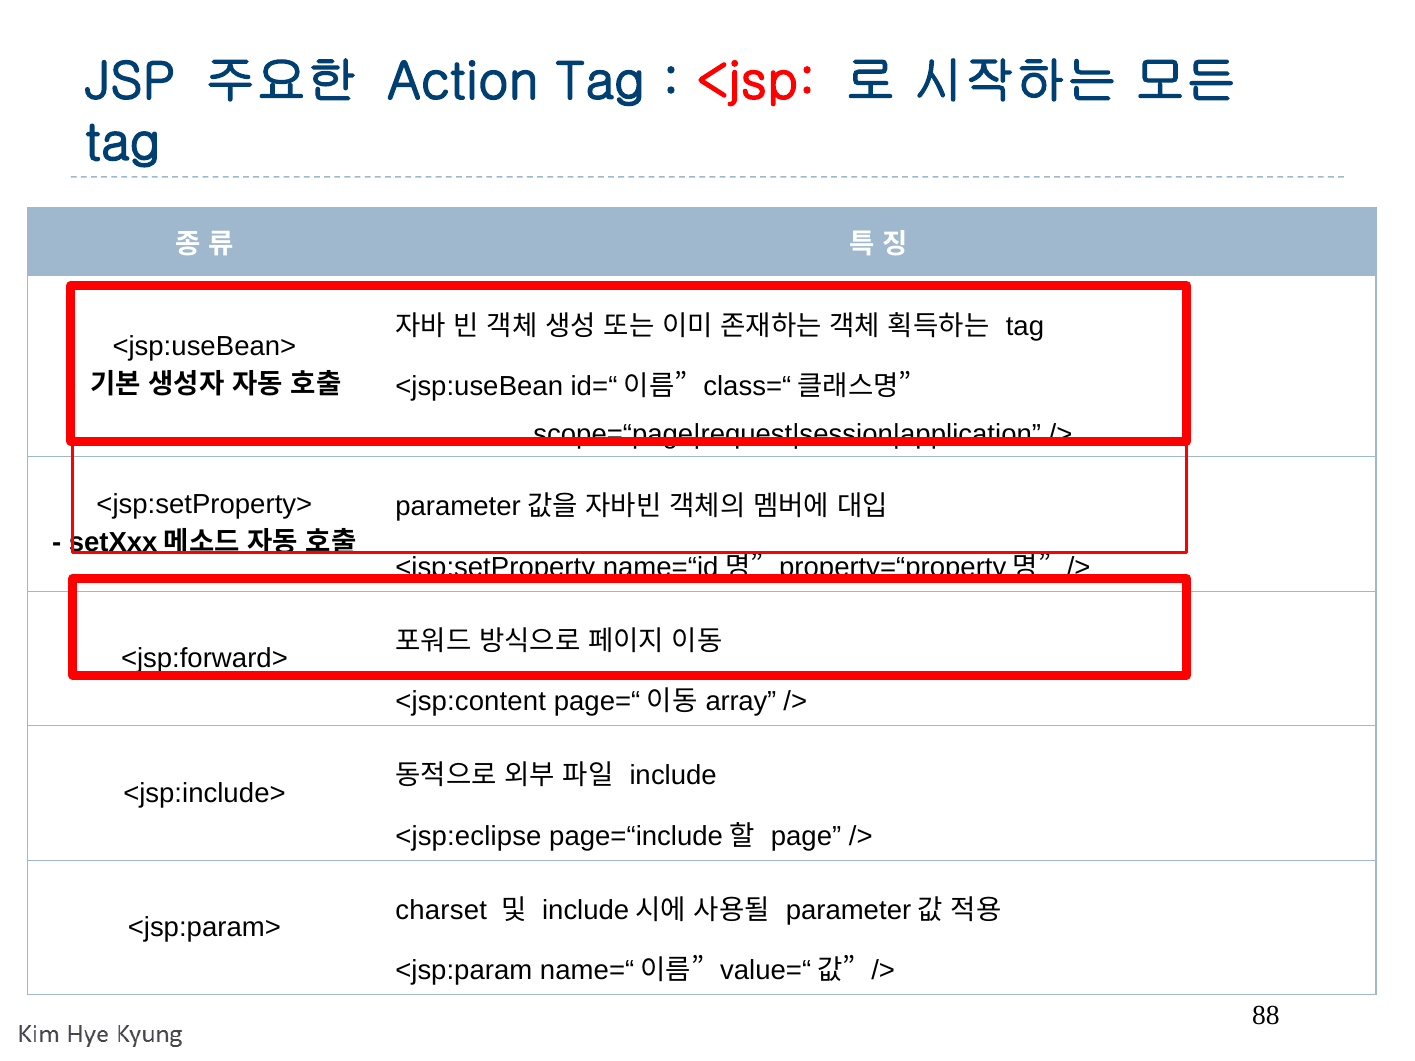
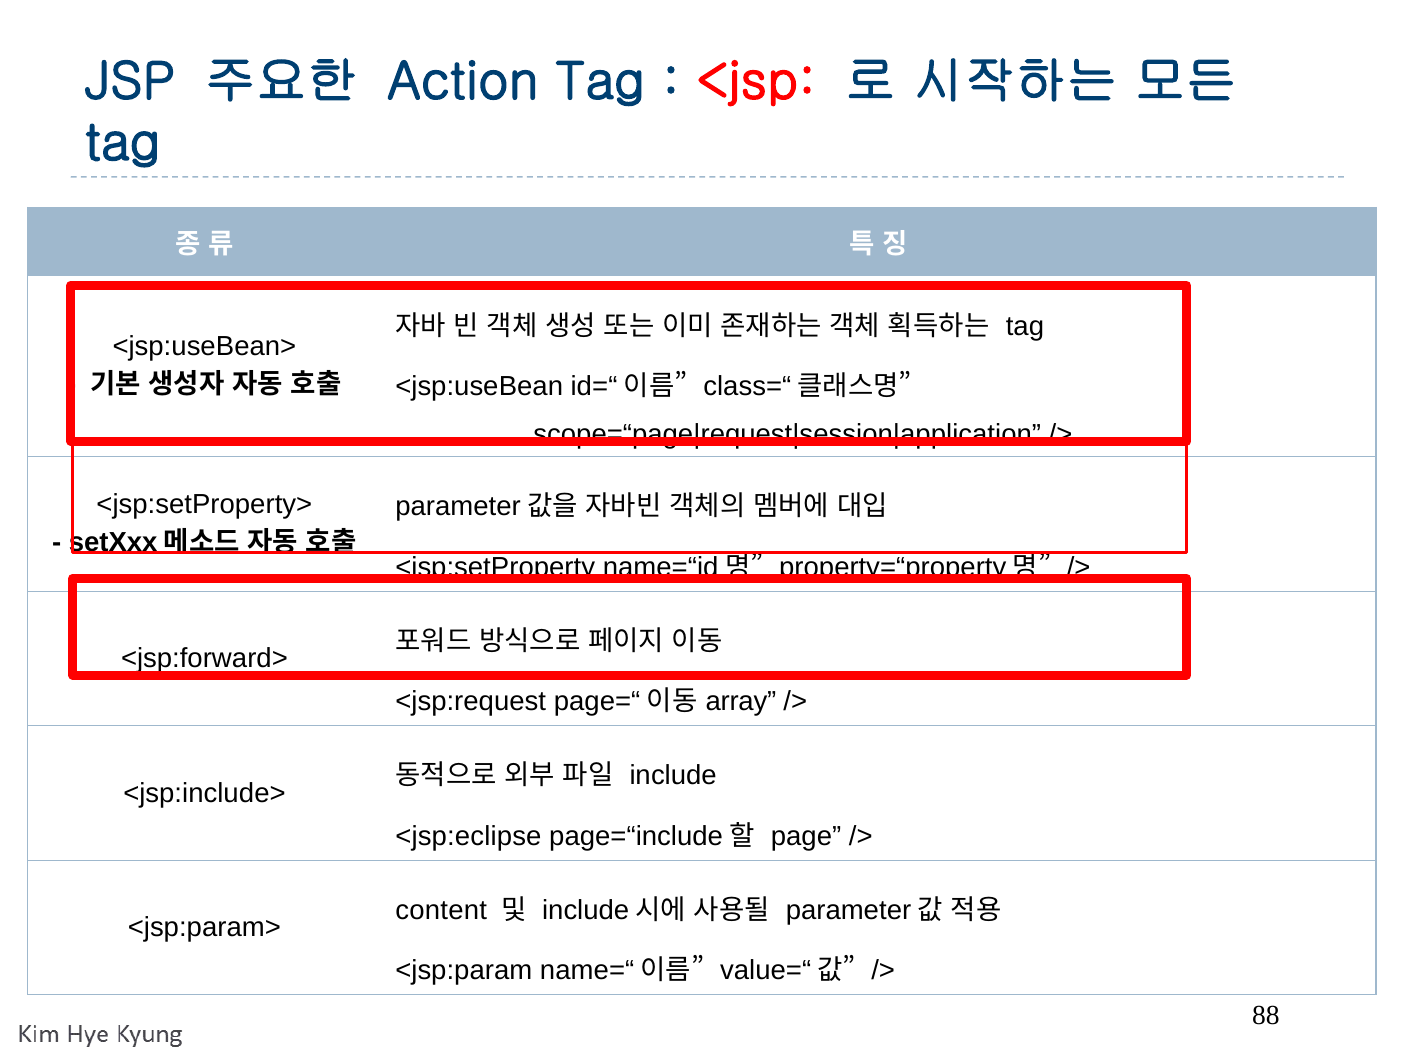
<jsp:content: <jsp:content -> <jsp:request (471, 702)
charset: charset -> content (441, 911)
